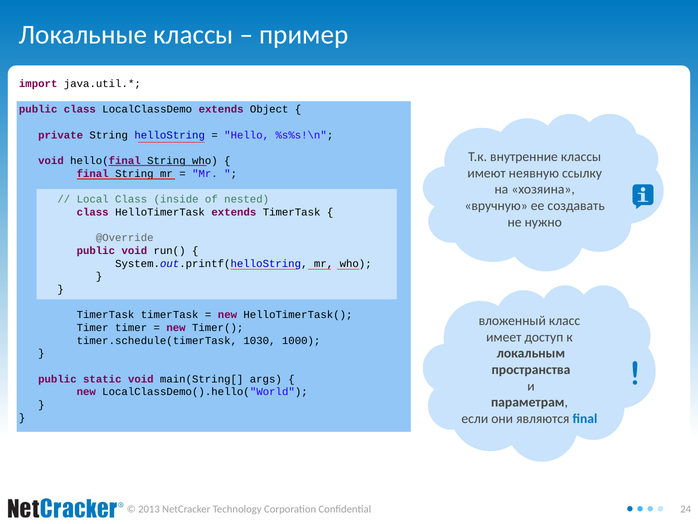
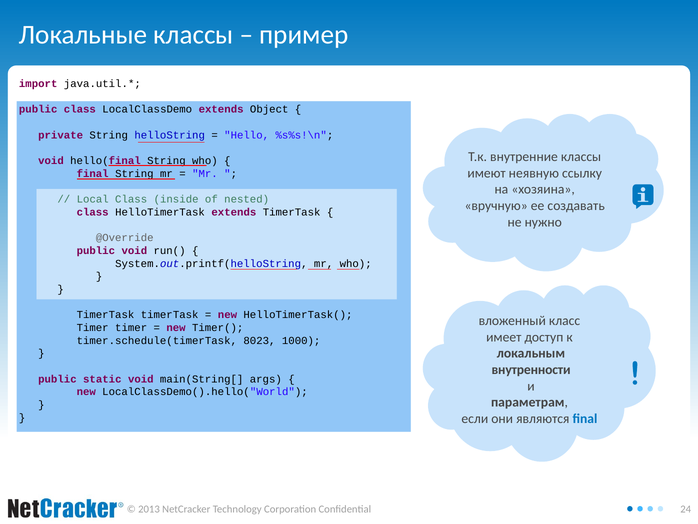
1030: 1030 -> 8023 (259, 340)
пространства: пространства -> внутренности (531, 369)
